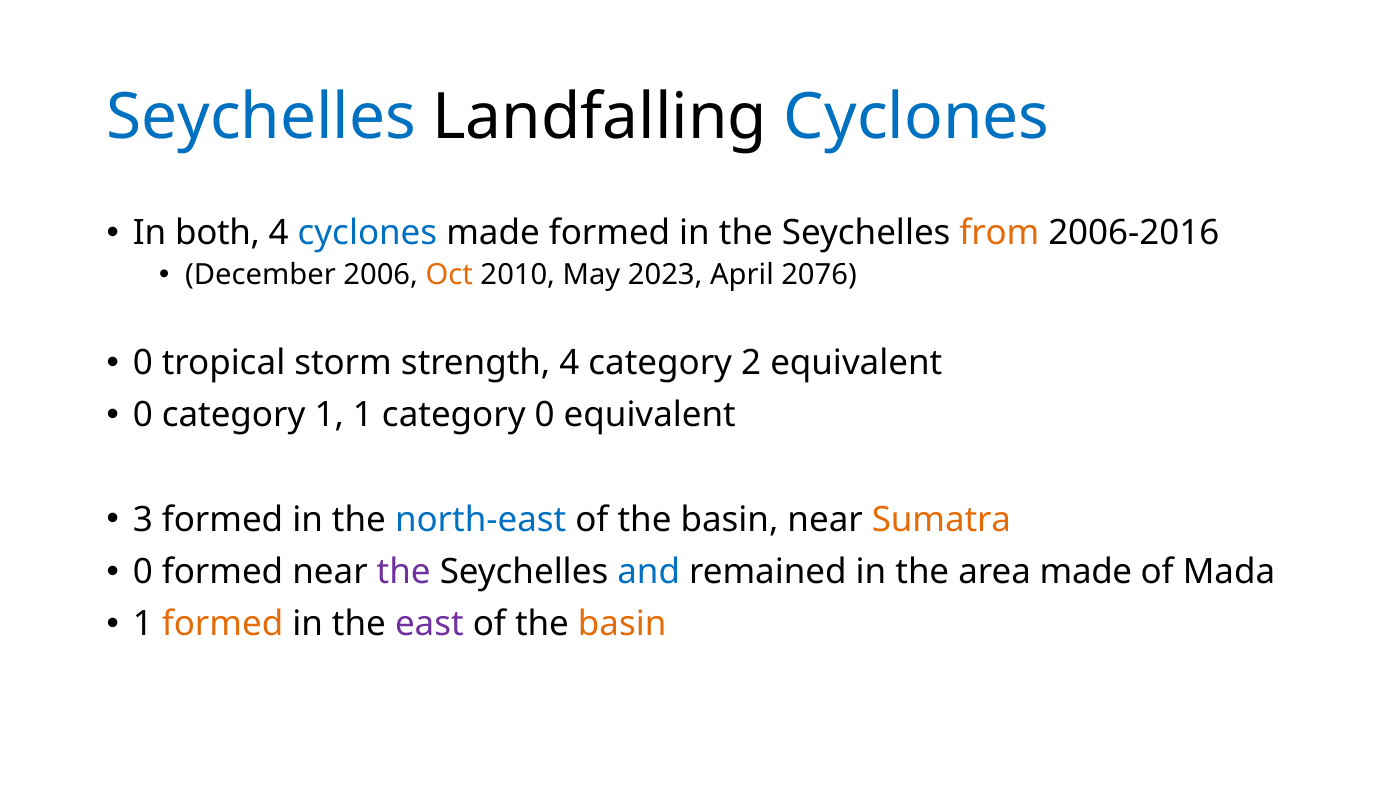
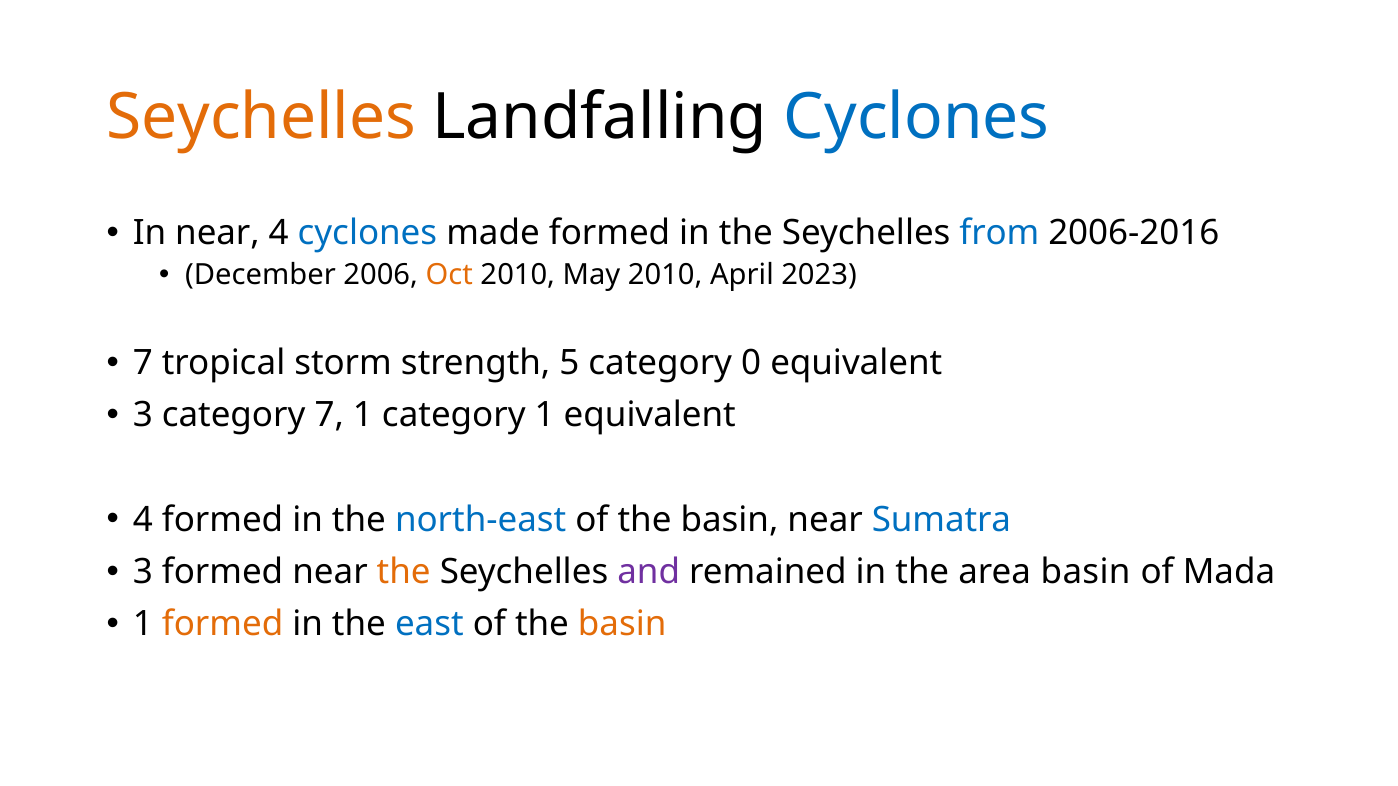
Seychelles colour: blue -> orange (261, 117)
In both: both -> near (217, 233)
from colour: orange -> blue (999, 233)
May 2023: 2023 -> 2010 (665, 275)
2076: 2076 -> 2023 (819, 275)
0: 0 -> 7 (143, 363)
strength 4: 4 -> 5 (569, 363)
2: 2 -> 0 (751, 363)
0: 0 -> 3 (143, 415)
category 1: 1 -> 7 (329, 415)
category 0: 0 -> 1 (545, 415)
3: 3 -> 4 (143, 520)
Sumatra colour: orange -> blue (941, 520)
0: 0 -> 3 (143, 572)
the colour: purple -> orange (404, 572)
and colour: blue -> purple (649, 572)
area made: made -> basin (1086, 572)
east colour: purple -> blue (429, 625)
